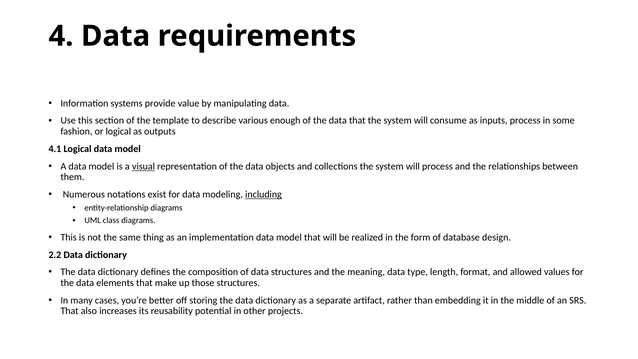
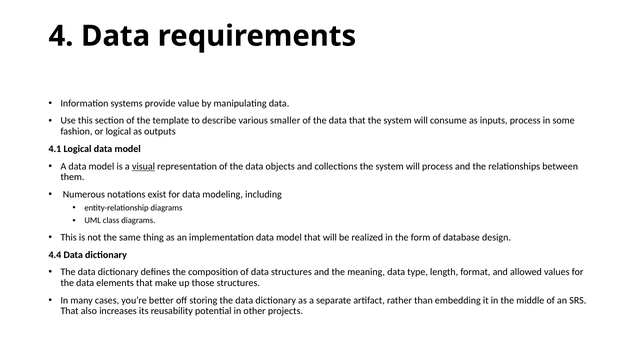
enough: enough -> smaller (285, 121)
including underline: present -> none (264, 194)
2.2: 2.2 -> 4.4 (55, 255)
